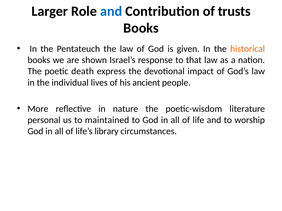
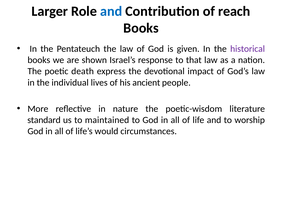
trusts: trusts -> reach (234, 11)
historical colour: orange -> purple (248, 49)
personal: personal -> standard (44, 120)
library: library -> would (107, 132)
